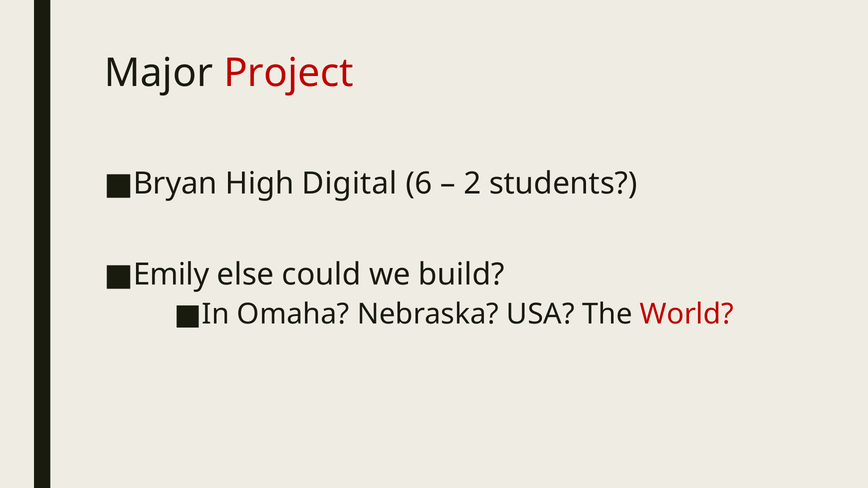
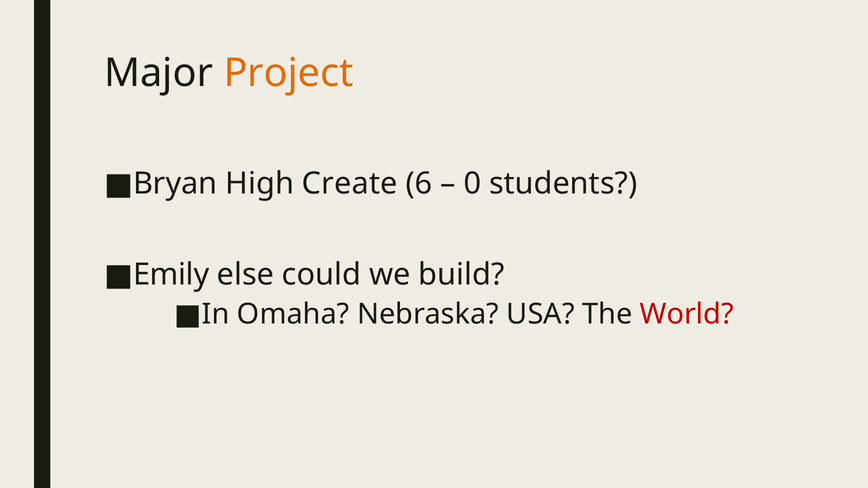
Project colour: red -> orange (289, 73)
Digital: Digital -> Create (350, 184)
2: 2 -> 0 (472, 184)
